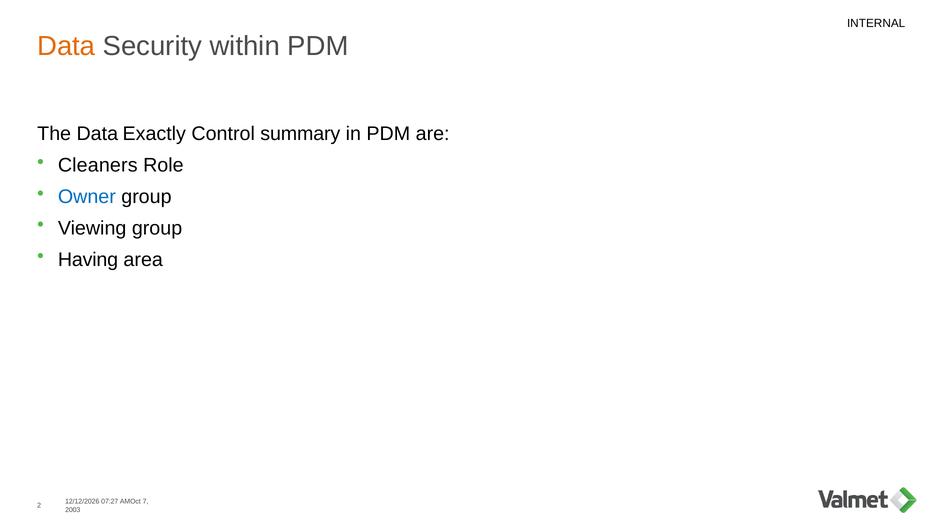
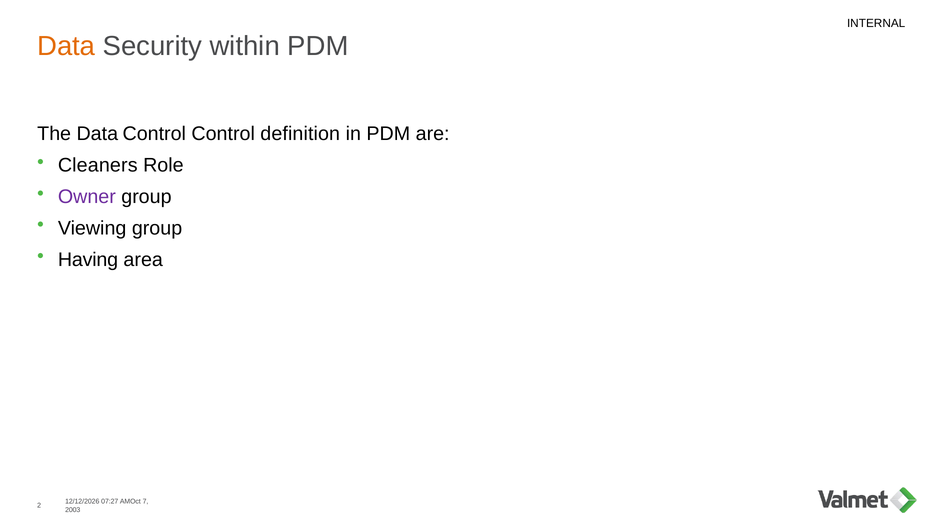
Data Exactly: Exactly -> Control (154, 134)
summary: summary -> definition (300, 134)
Owner colour: blue -> purple (87, 197)
